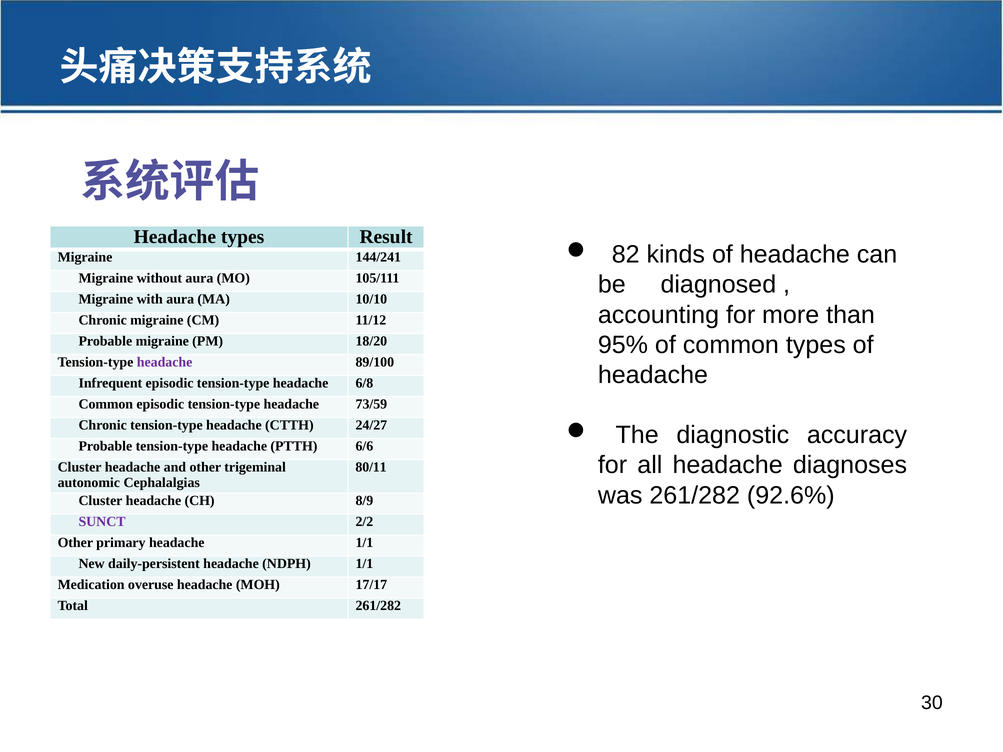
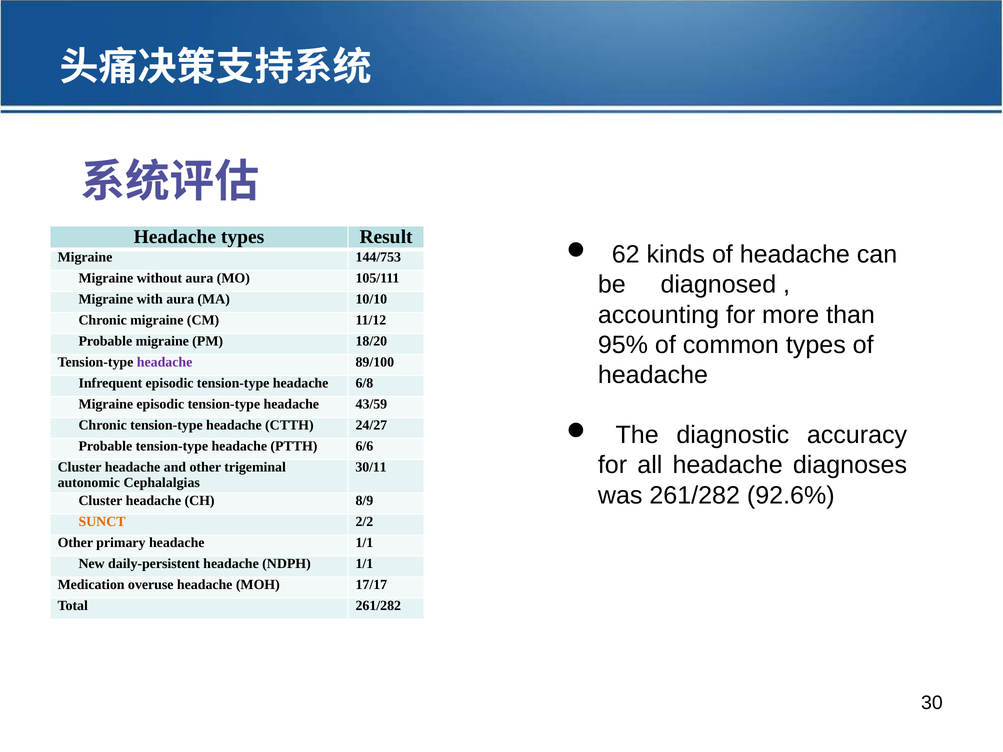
82: 82 -> 62 (626, 255)
144/241: 144/241 -> 144/753 (378, 257)
Common: Common -> Migraine (106, 404)
73/59: 73/59 -> 43/59 (371, 404)
80/11: 80/11 -> 30/11 (371, 467)
SUNCT colour: purple -> orange (102, 522)
